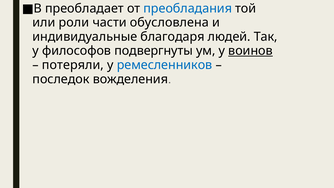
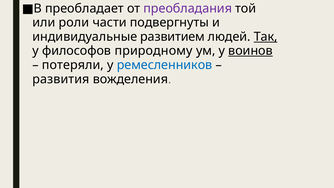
преобладания colour: blue -> purple (188, 8)
обусловлена: обусловлена -> подвергнуты (169, 23)
благодаря: благодаря -> развитием (173, 37)
Так underline: none -> present (266, 37)
подвергнуты: подвергнуты -> природному (153, 51)
последок: последок -> развития (61, 79)
